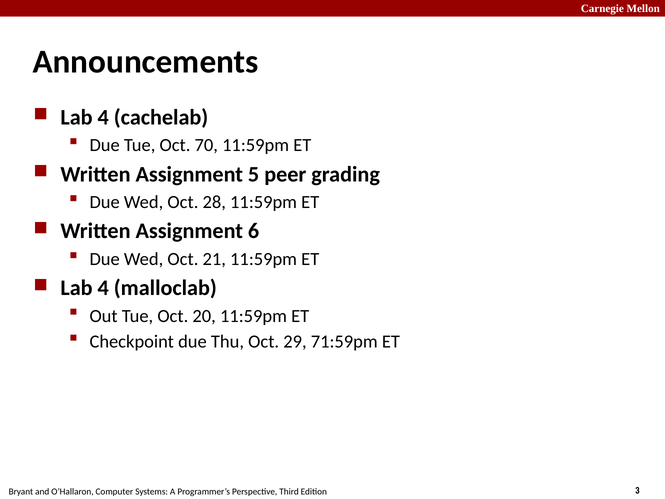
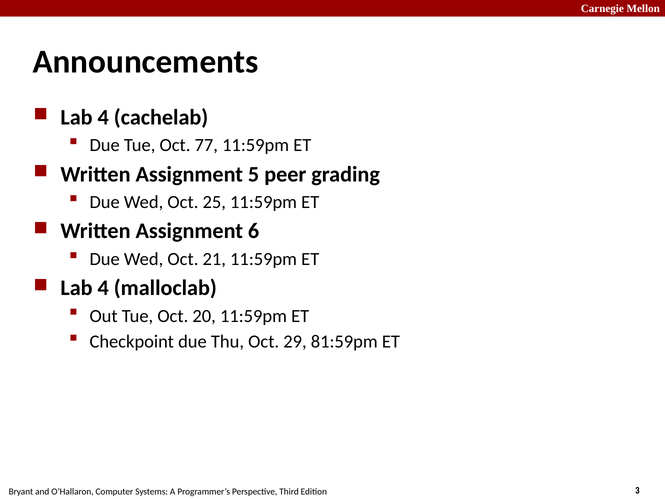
70: 70 -> 77 (206, 145)
28: 28 -> 25 (214, 202)
71:59pm: 71:59pm -> 81:59pm (344, 342)
